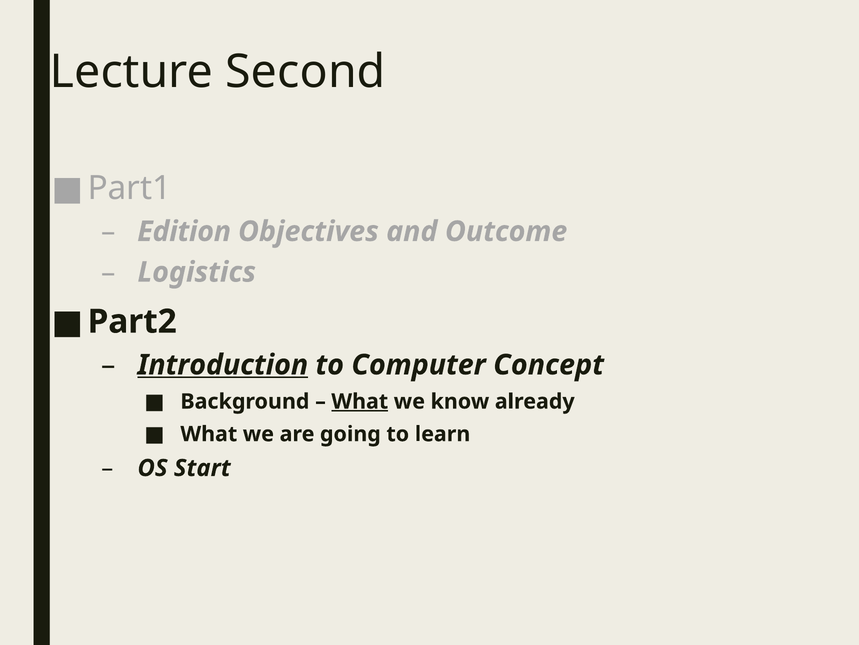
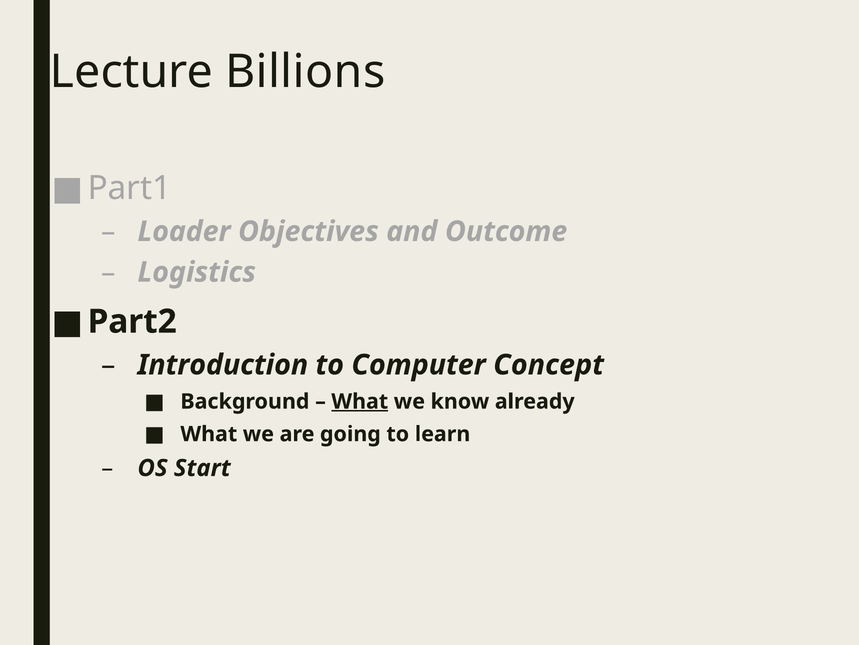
Second: Second -> Billions (305, 72)
Edition: Edition -> Loader (184, 231)
Introduction underline: present -> none (223, 365)
